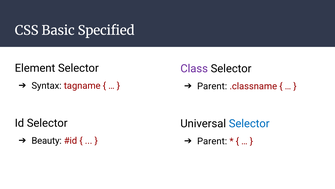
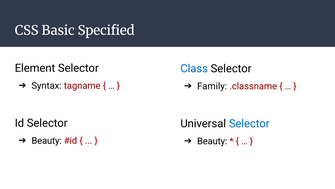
Class colour: purple -> blue (194, 69)
Parent: Parent -> Family (212, 86)
Parent: Parent -> Beauty (212, 141)
